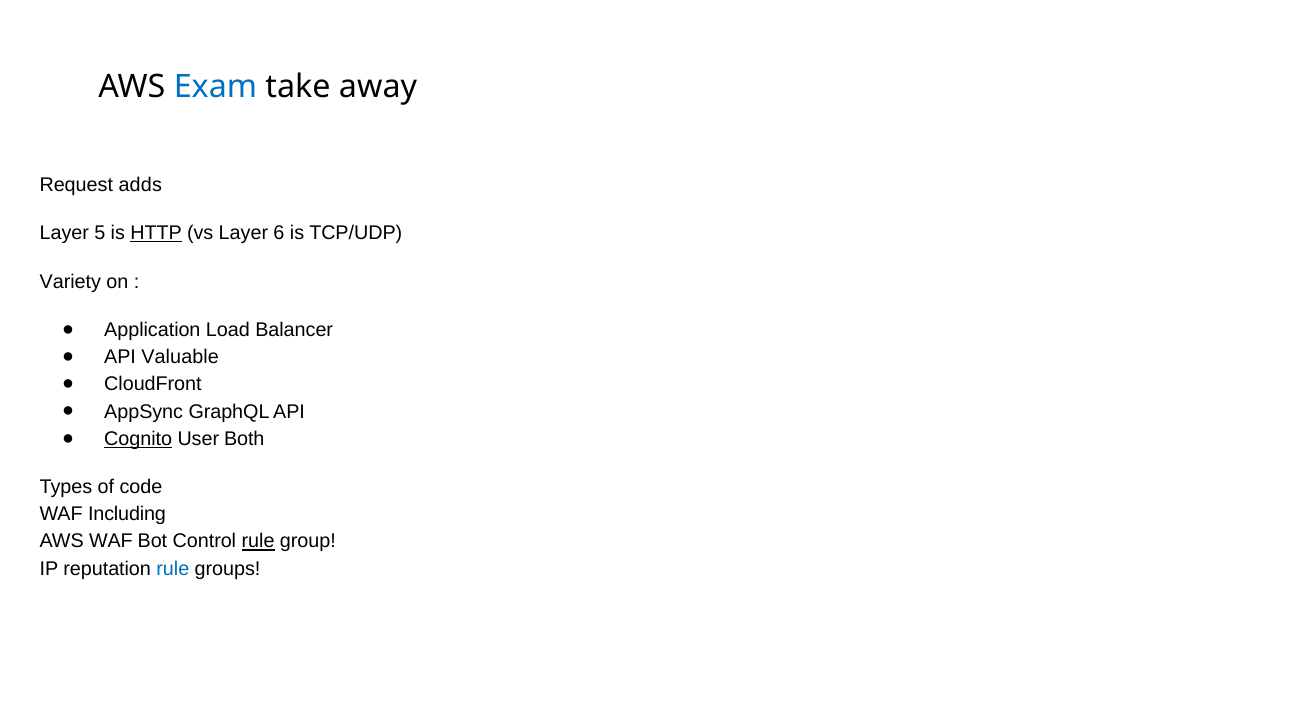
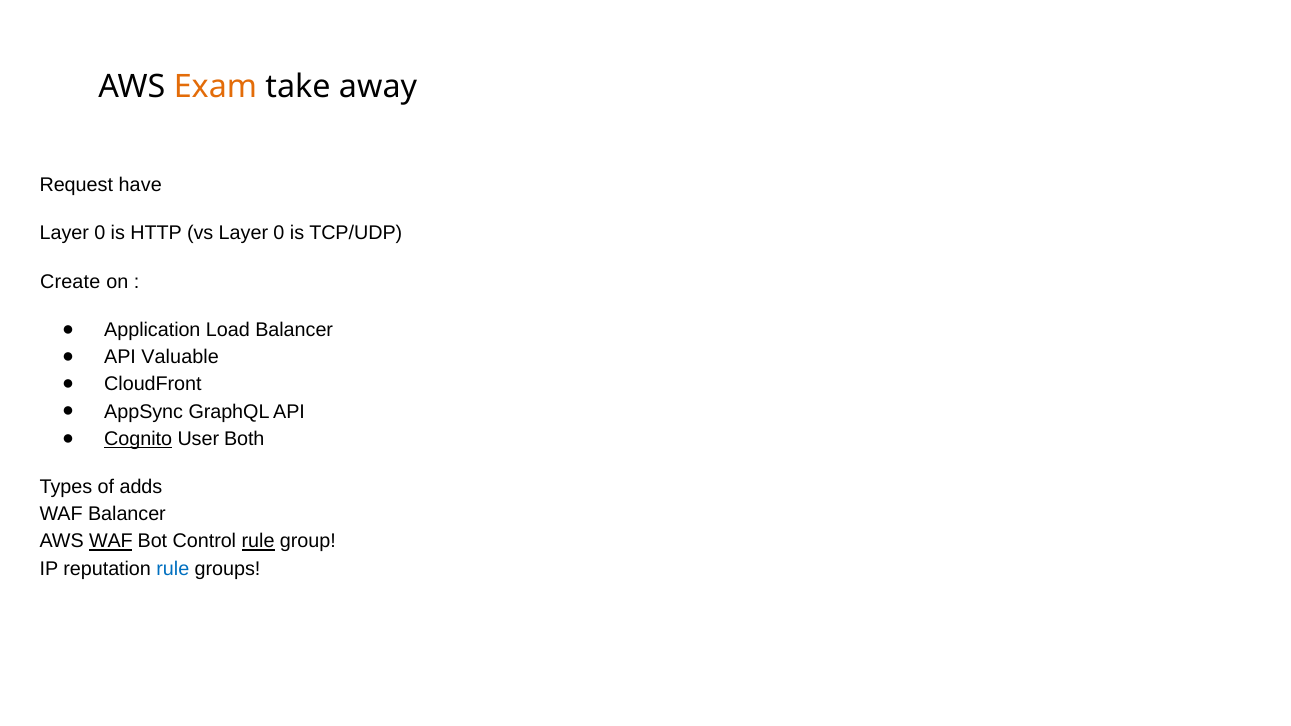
Exam colour: blue -> orange (215, 86)
adds: adds -> have (140, 185)
5: 5 -> 0 (100, 233)
HTTP underline: present -> none (156, 233)
vs Layer 6: 6 -> 0 (279, 233)
Variety: Variety -> Create (70, 282)
code: code -> adds (141, 487)
WAF Including: Including -> Balancer (127, 514)
WAF underline: none -> present (111, 542)
